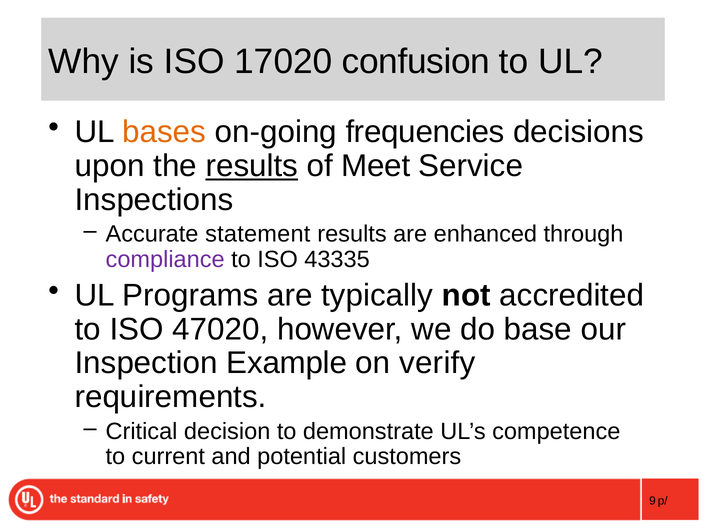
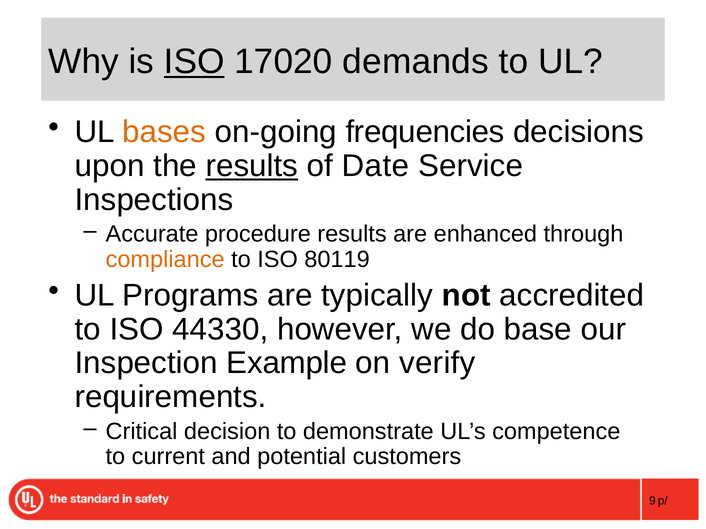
ISO underline: none -> present (194, 62)
confusion: confusion -> demands (416, 62)
Meet: Meet -> Date (375, 166)
statement: statement -> procedure (258, 234)
compliance colour: purple -> orange (165, 260)
43335: 43335 -> 80119 (337, 260)
47020: 47020 -> 44330 (220, 330)
